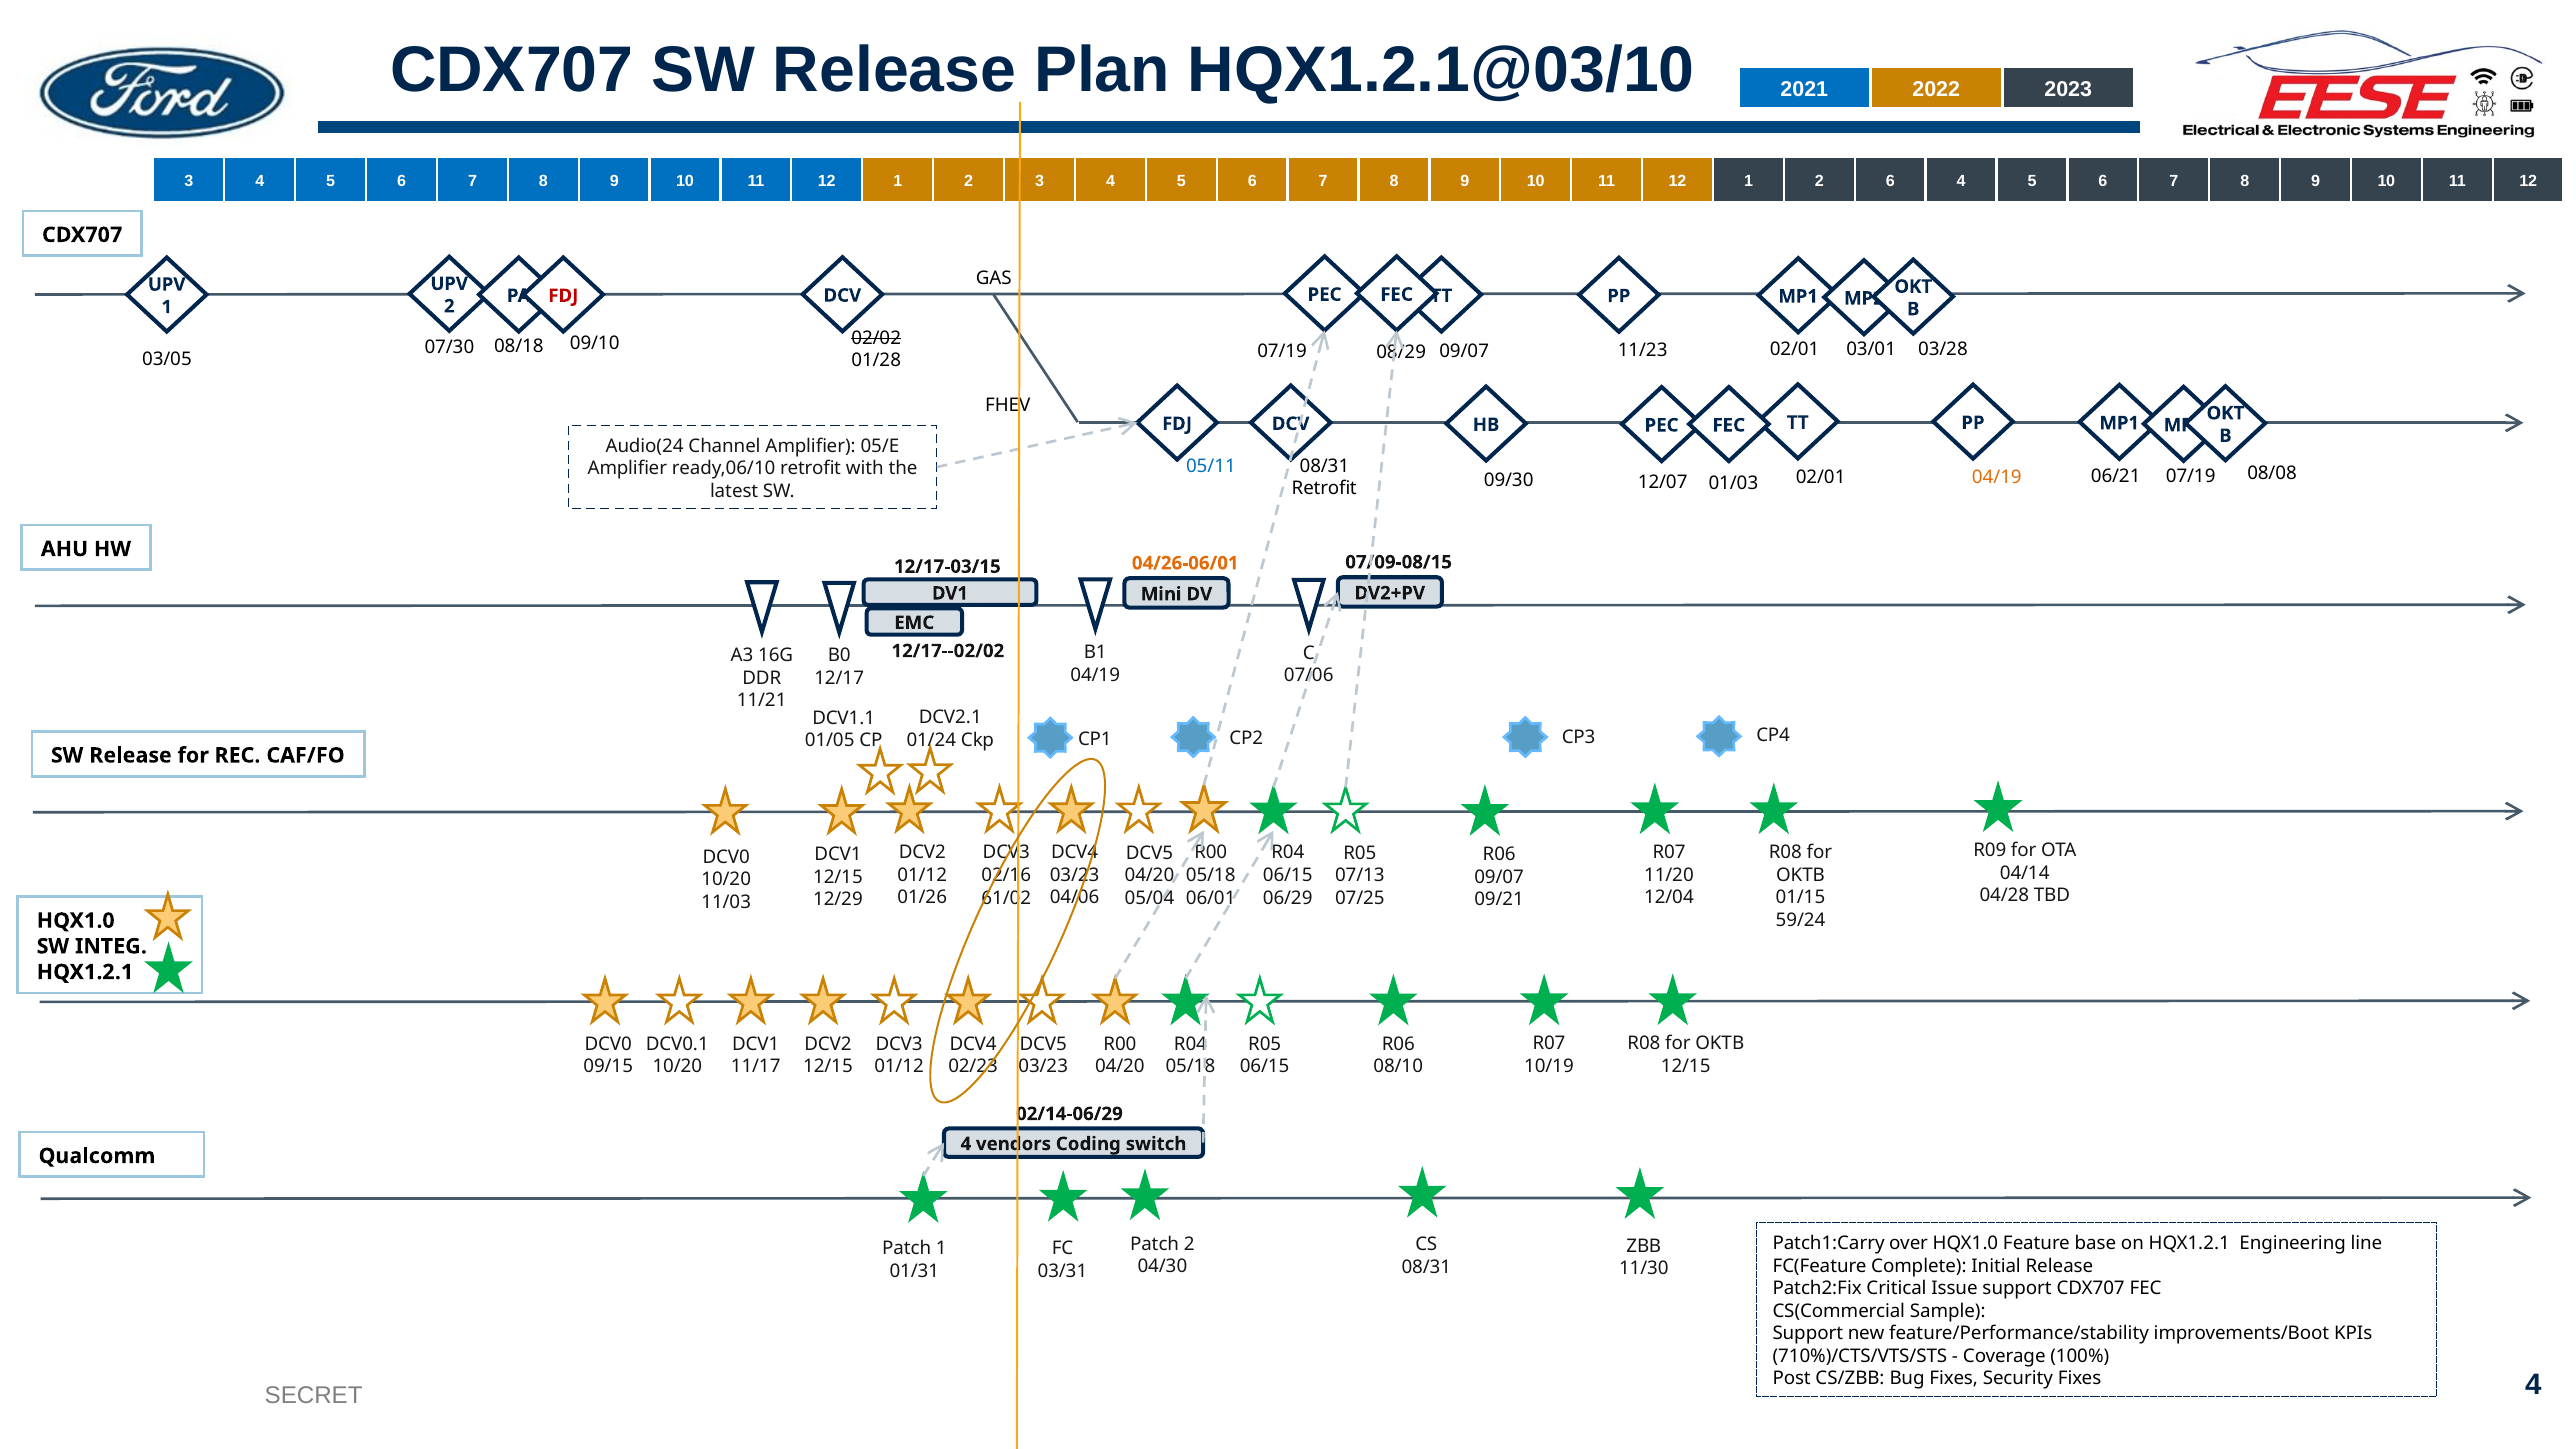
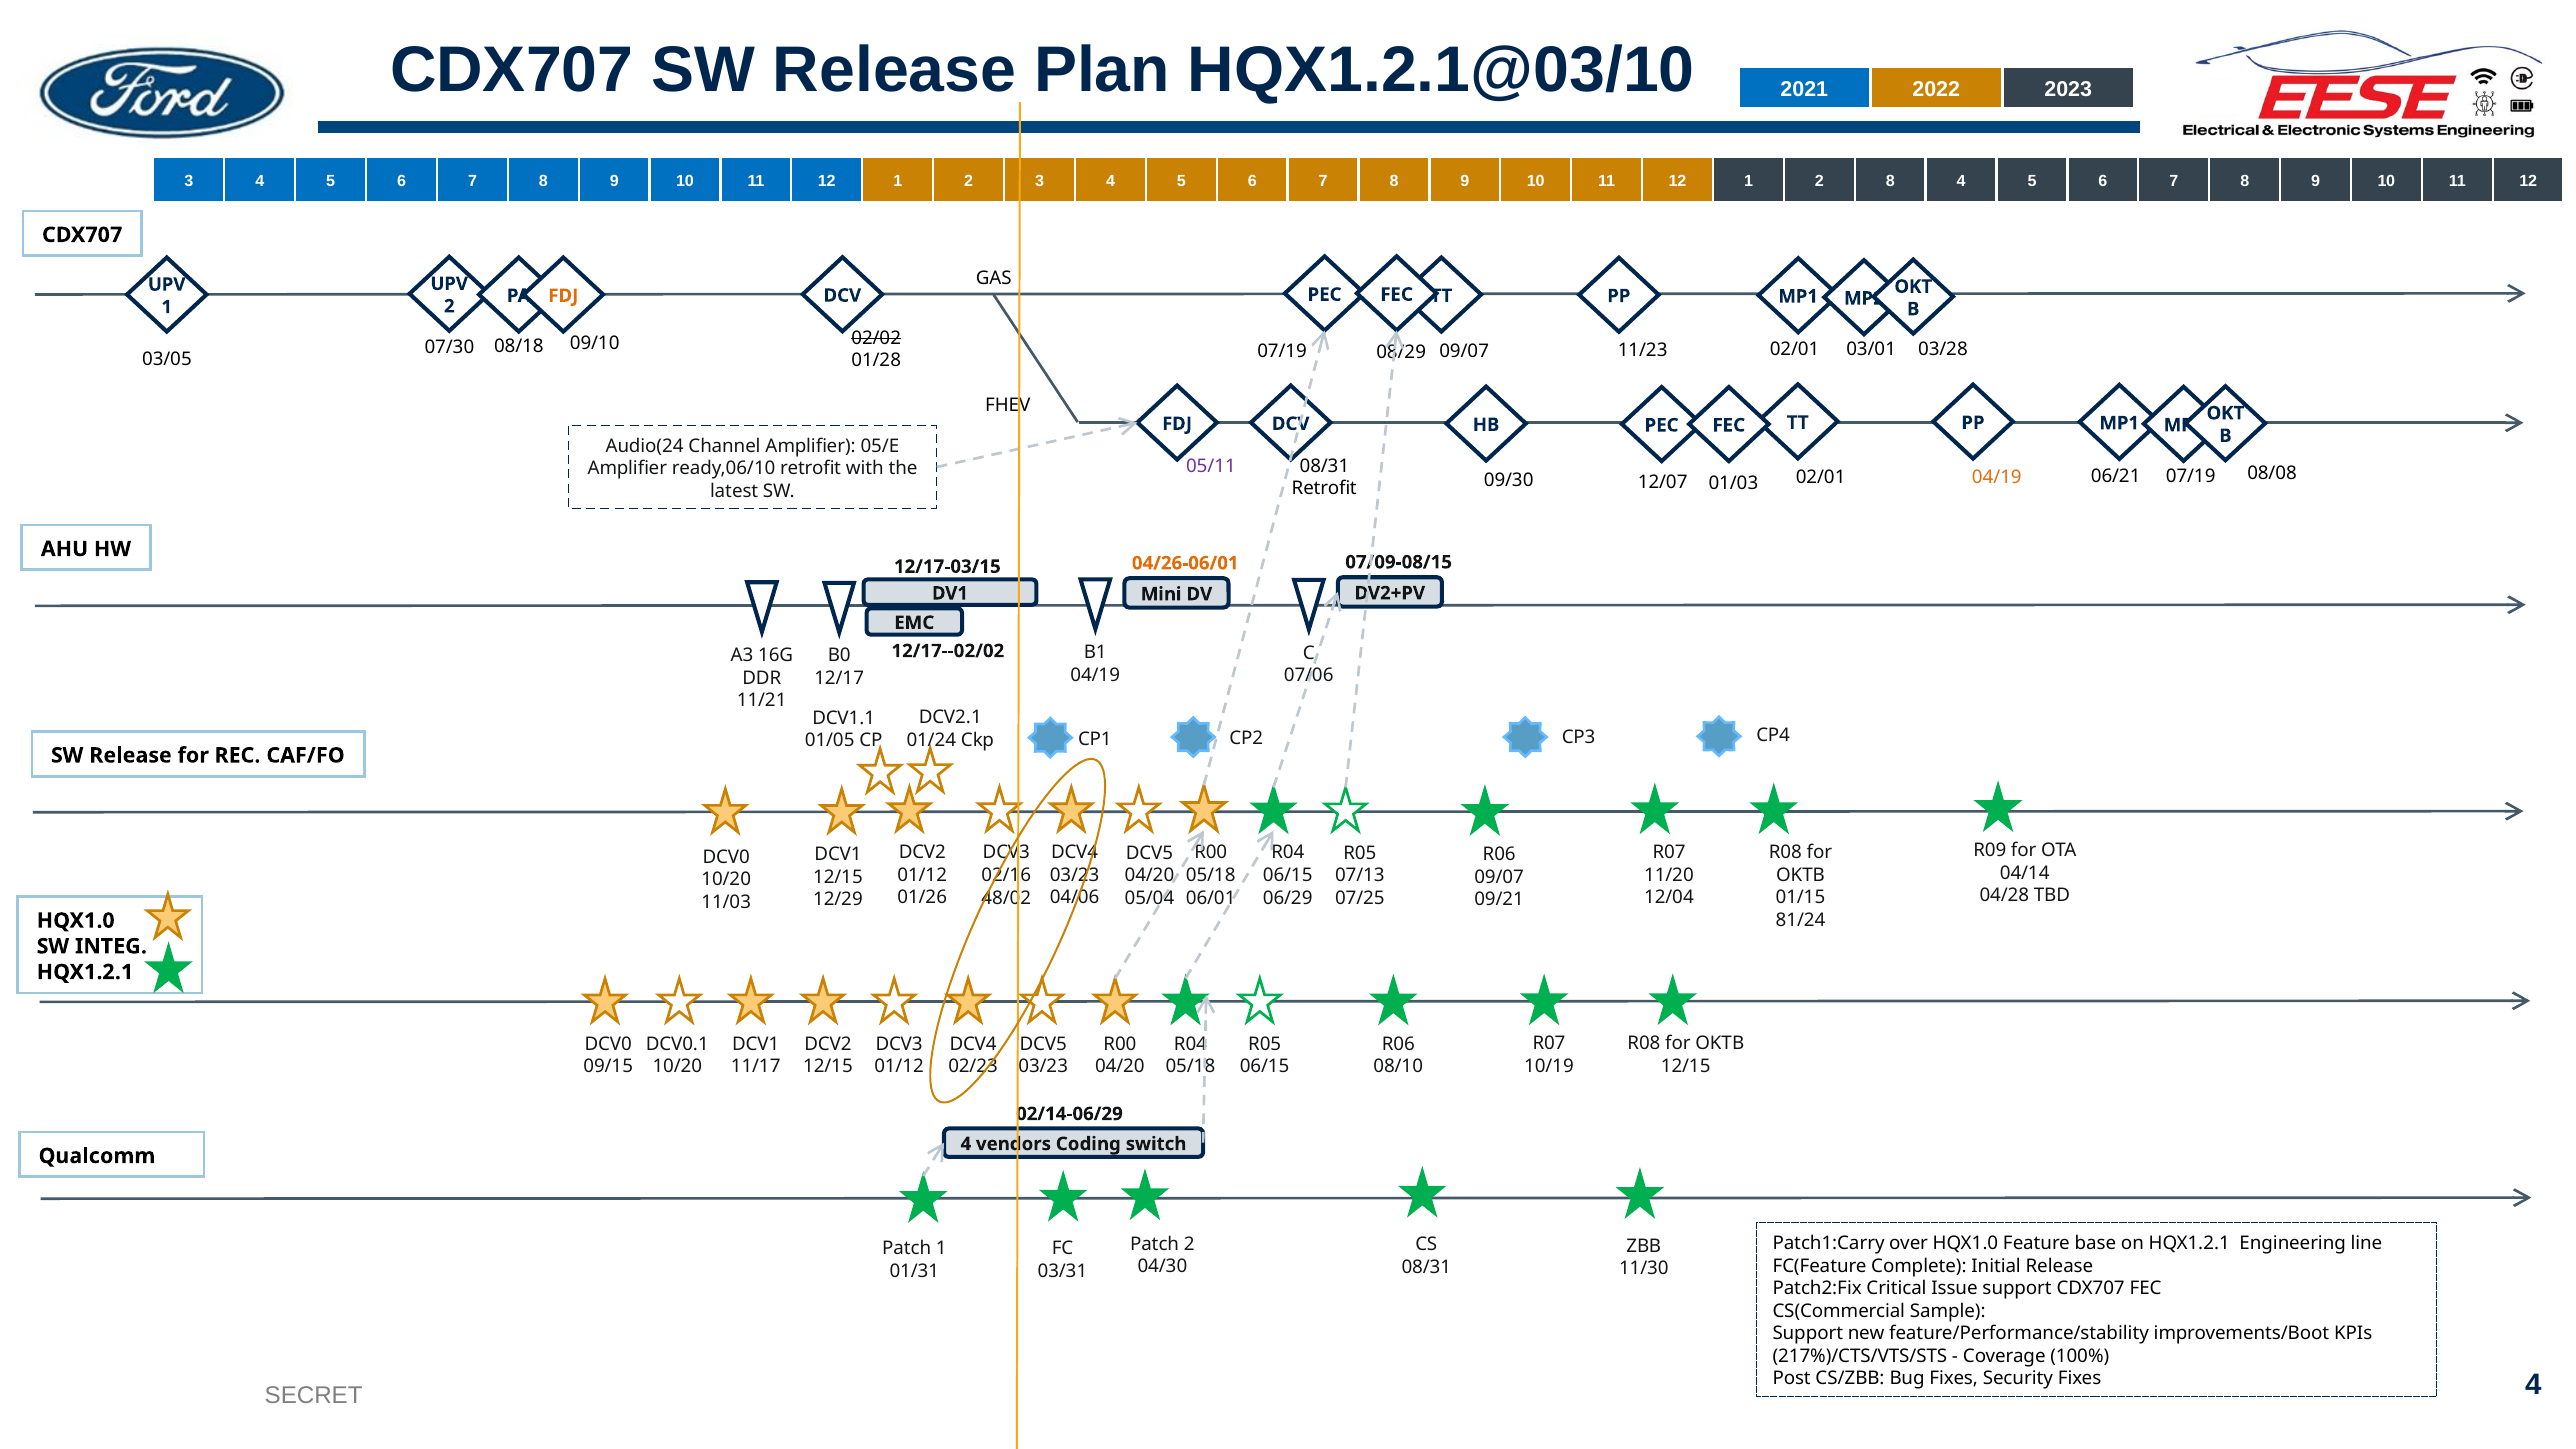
2 6: 6 -> 8 (1890, 181)
FDJ colour: red -> orange (563, 296)
05/11 colour: blue -> purple (1211, 466)
61/02: 61/02 -> 48/02 (1006, 898)
59/24: 59/24 -> 81/24 (1801, 920)
710%)/CTS/VTS/STS: 710%)/CTS/VTS/STS -> 217%)/CTS/VTS/STS (1860, 1356)
